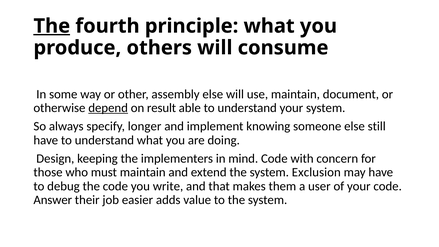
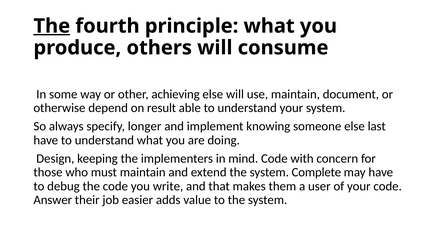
assembly: assembly -> achieving (176, 94)
depend underline: present -> none (108, 108)
still: still -> last (377, 126)
Exclusion: Exclusion -> Complete (316, 172)
